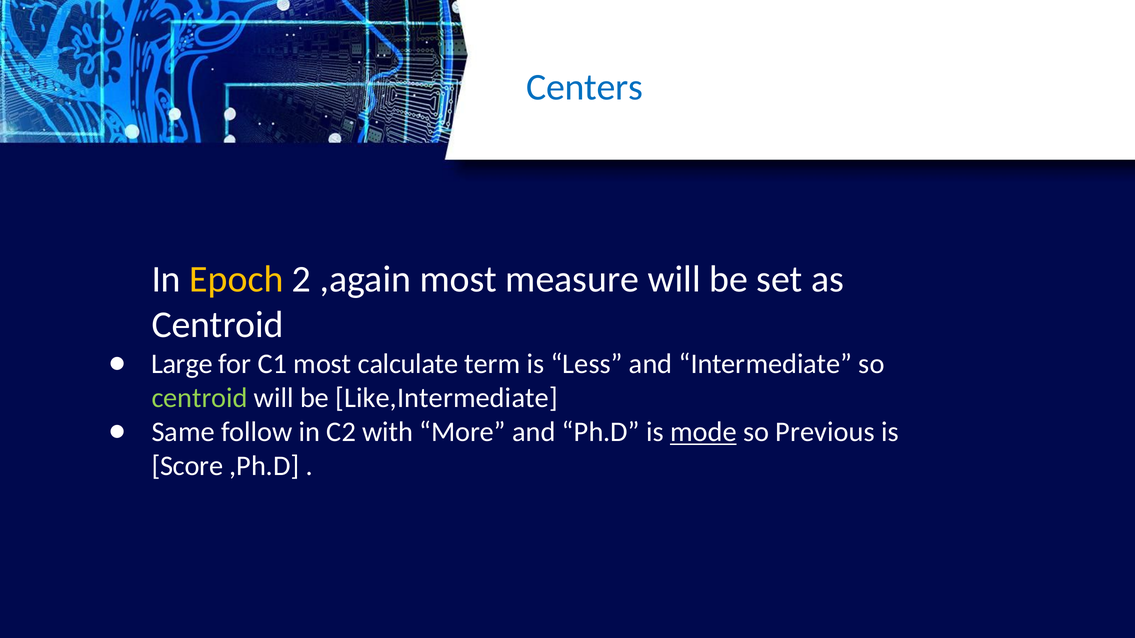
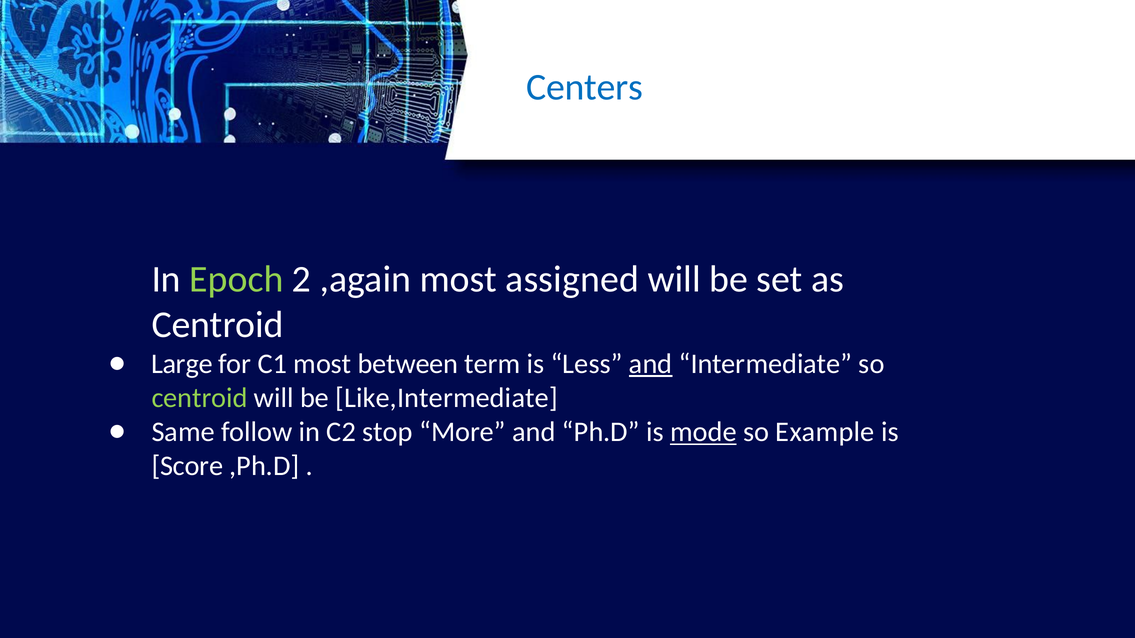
Epoch colour: yellow -> light green (236, 280)
measure: measure -> assigned (572, 280)
calculate: calculate -> between (408, 364)
and underline: none -> present (651, 364)
with: with -> stop (388, 432)
Previous: Previous -> Example (825, 432)
